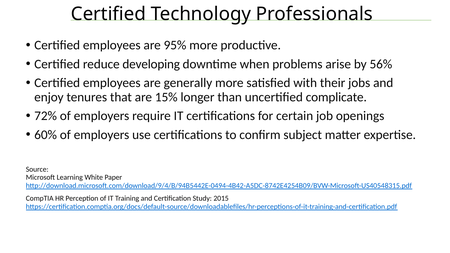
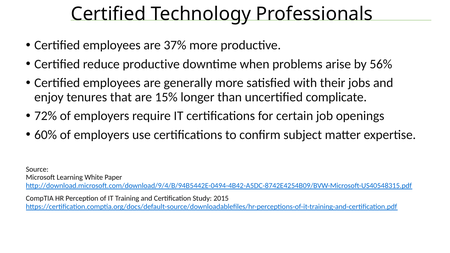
95%: 95% -> 37% (175, 45)
reduce developing: developing -> productive (151, 64)
